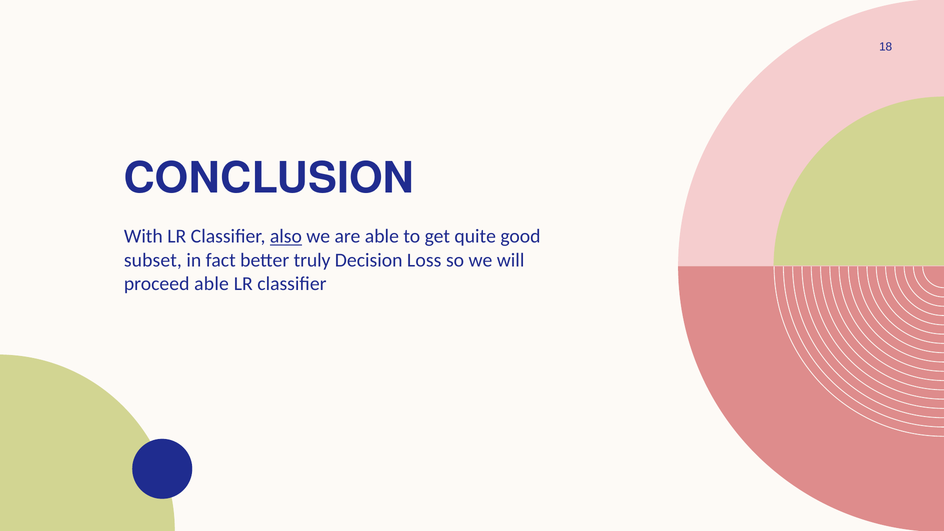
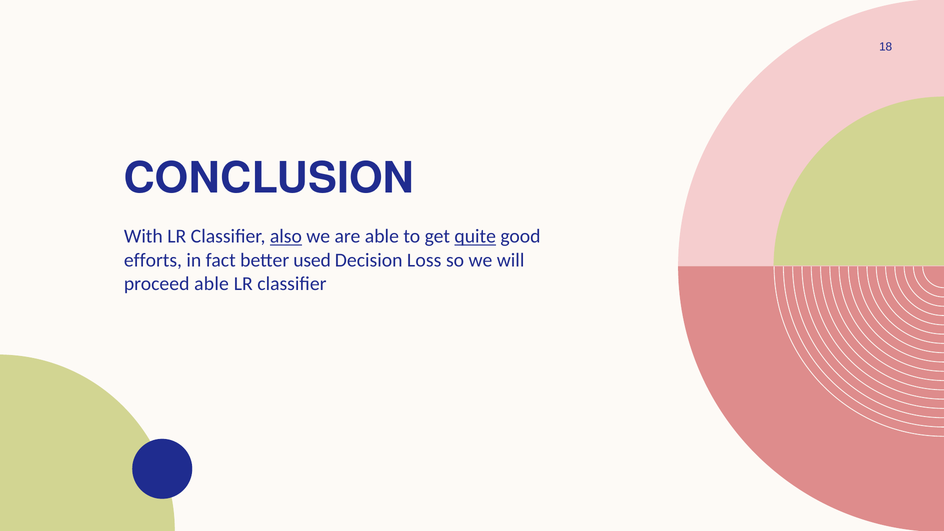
quite underline: none -> present (475, 236)
subset: subset -> efforts (153, 260)
truly: truly -> used (312, 260)
